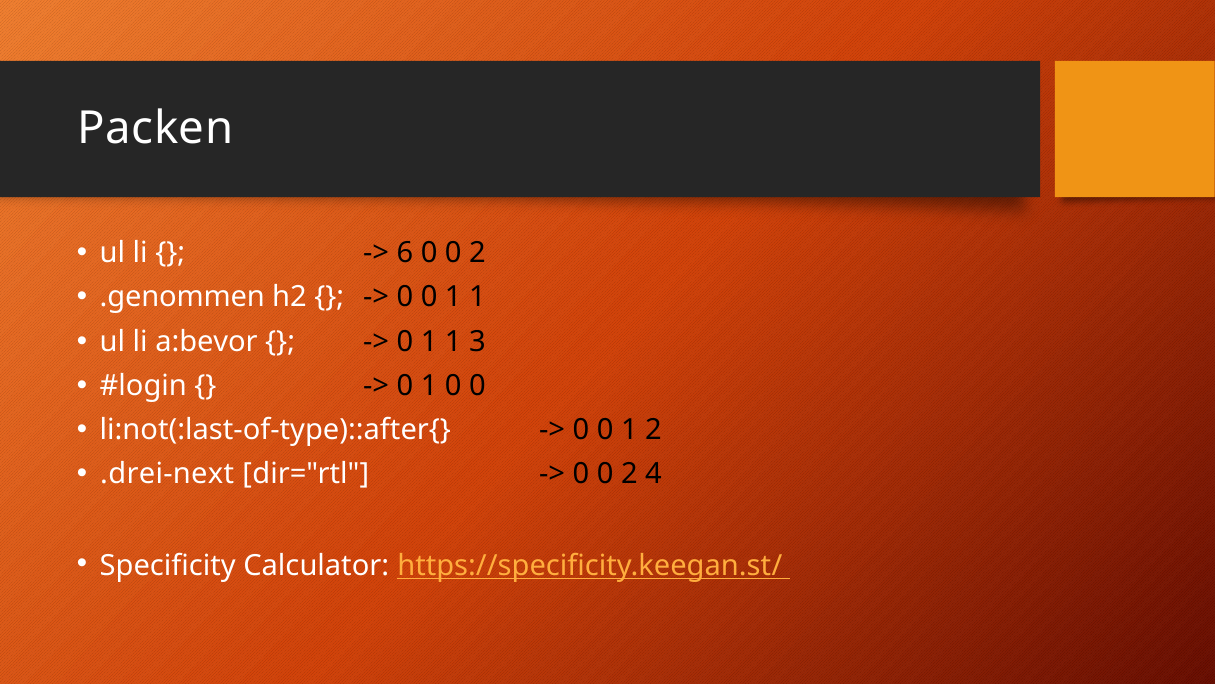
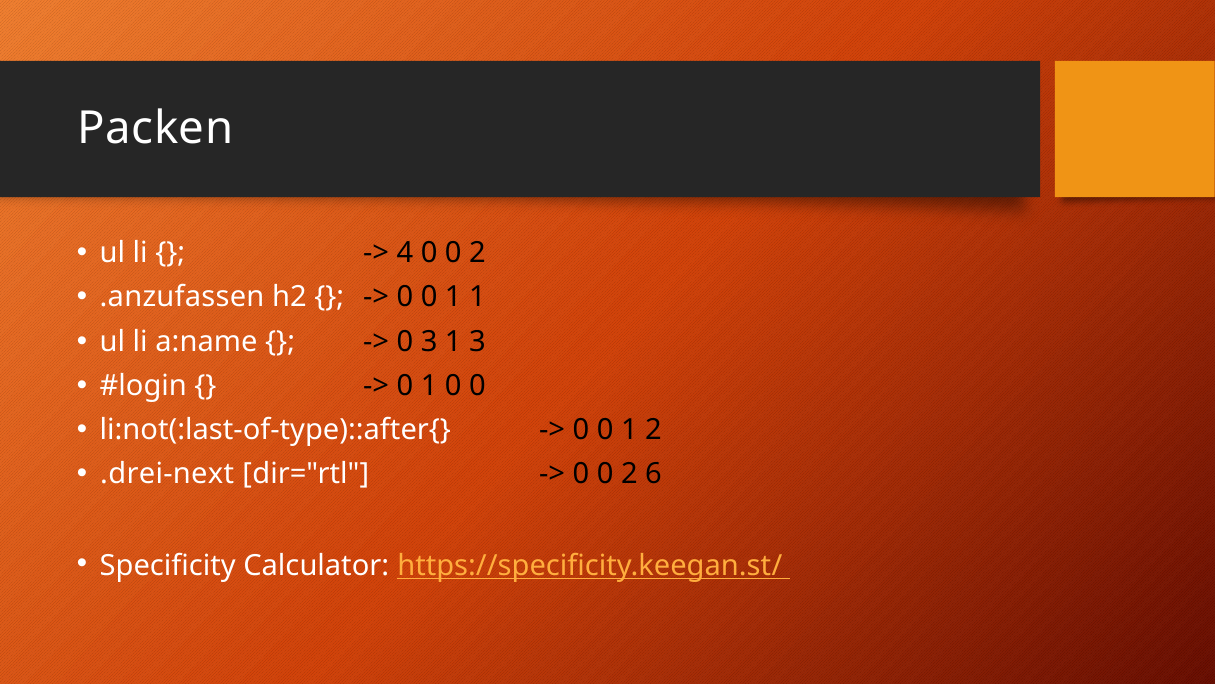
6: 6 -> 4 (405, 253)
.genommen: .genommen -> .anzufassen (182, 297)
a:bevor: a:bevor -> a:name (206, 341)
1: 1 -> 3 (429, 341)
4: 4 -> 6 (654, 473)
